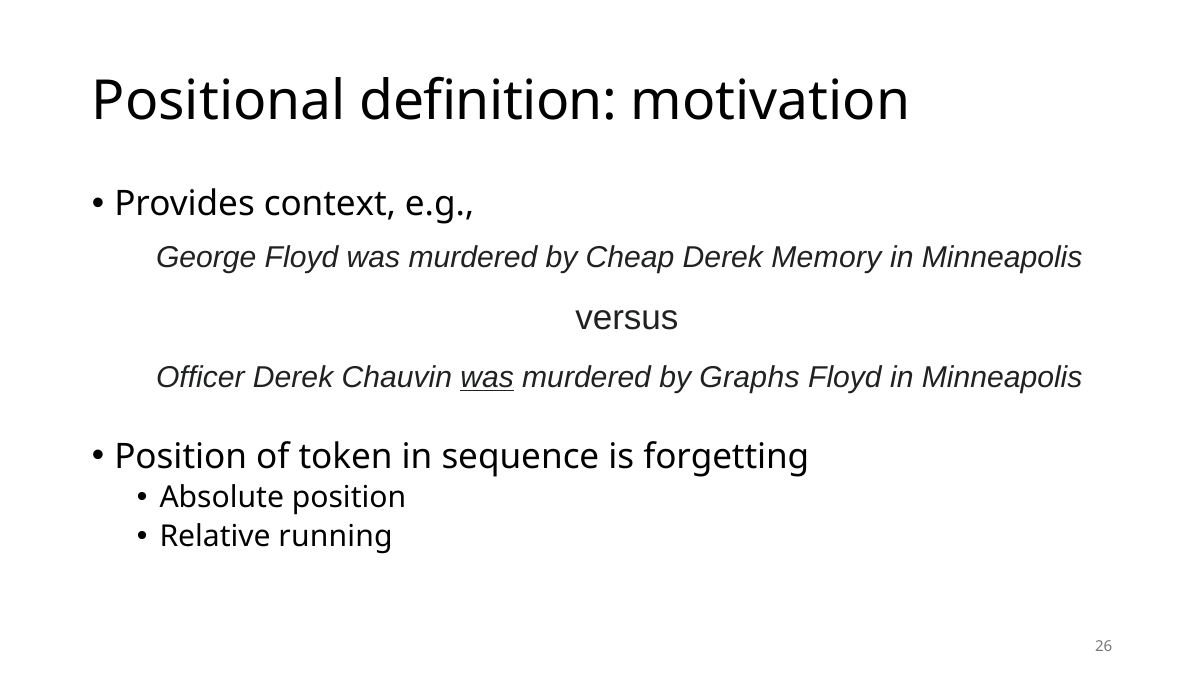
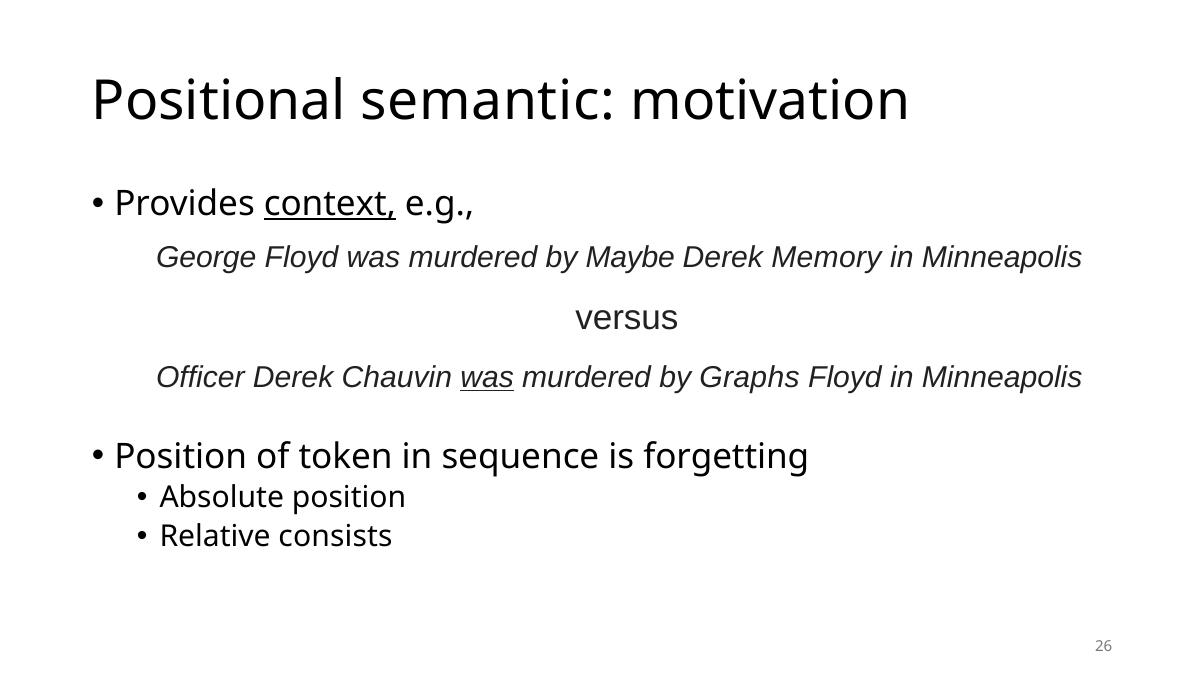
definition: definition -> semantic (488, 101)
context underline: none -> present (330, 204)
Cheap: Cheap -> Maybe (630, 257)
running: running -> consists (336, 536)
